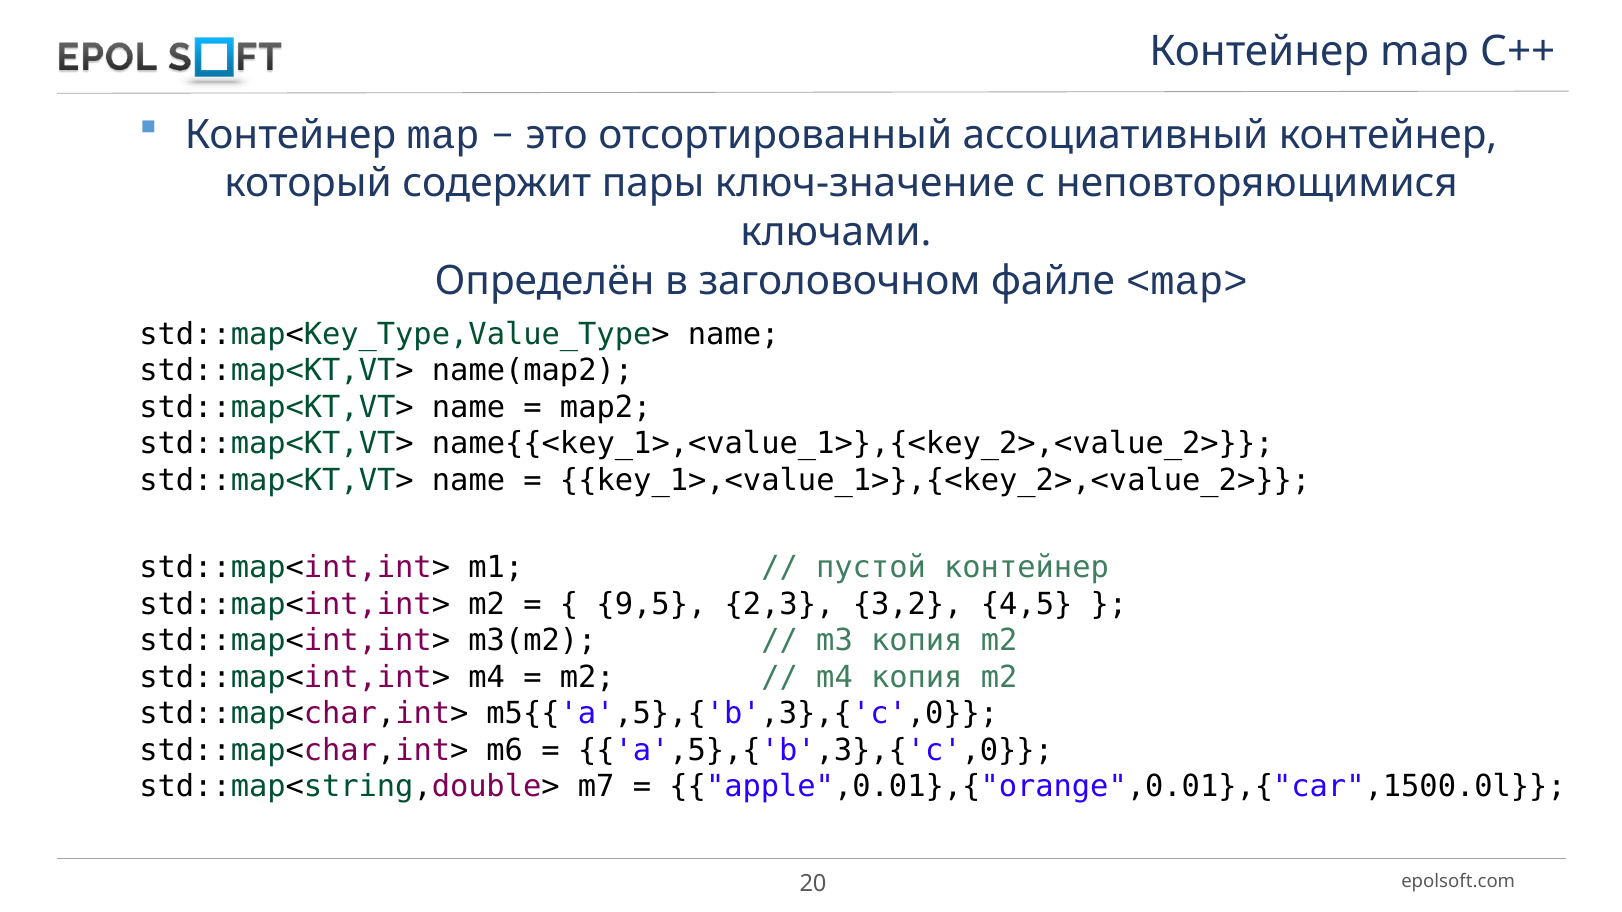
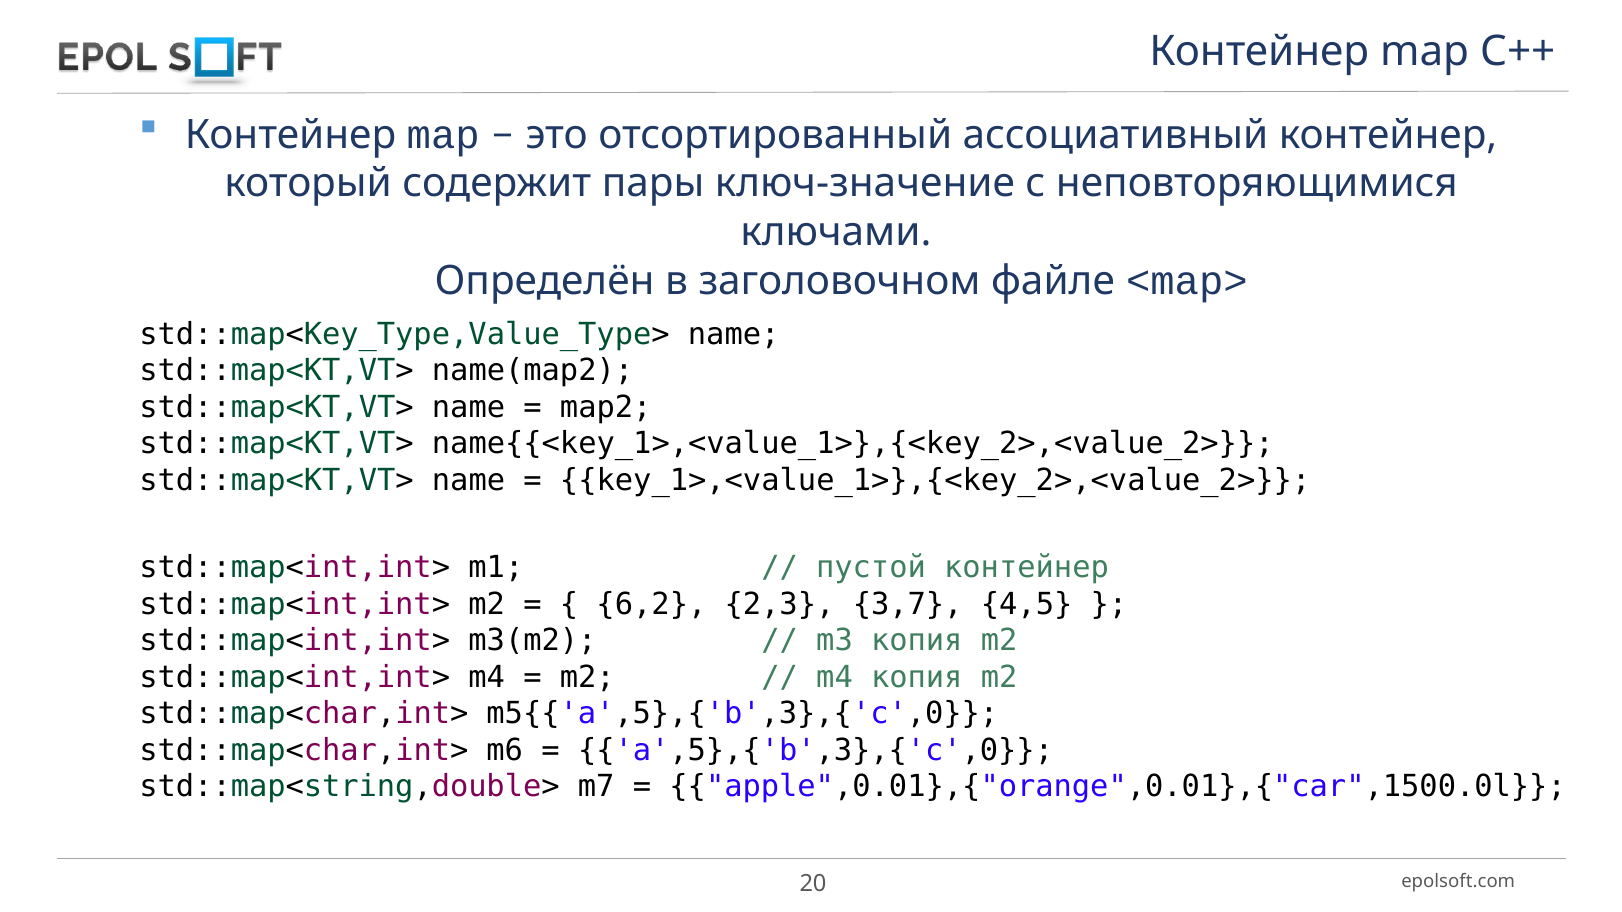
9,5: 9,5 -> 6,2 (651, 605)
3,2: 3,2 -> 3,7 (908, 605)
